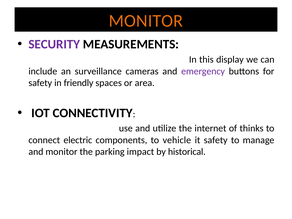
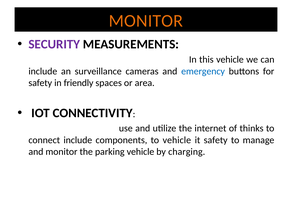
this display: display -> vehicle (230, 60)
emergency colour: purple -> blue (203, 71)
connect electric: electric -> include (78, 140)
parking impact: impact -> vehicle (140, 152)
historical: historical -> charging (187, 152)
